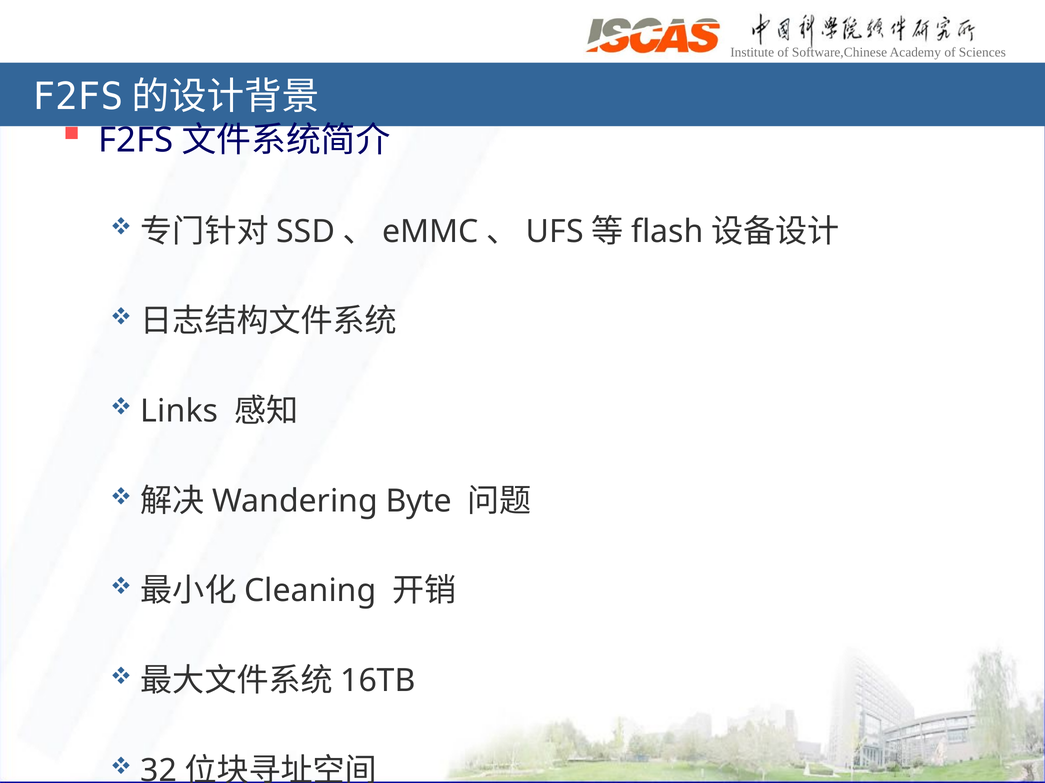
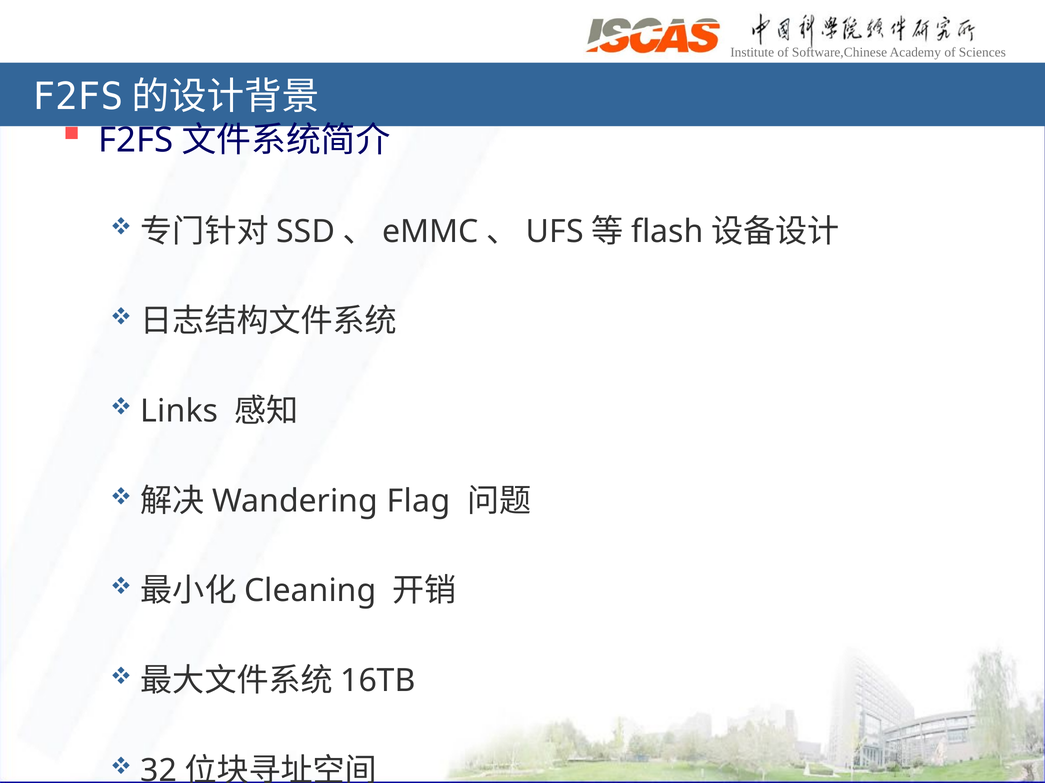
Byte: Byte -> Flag (419, 502)
